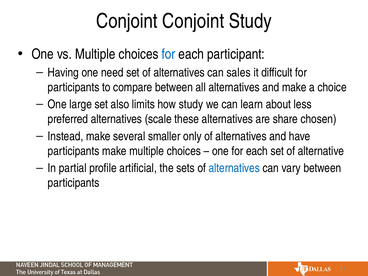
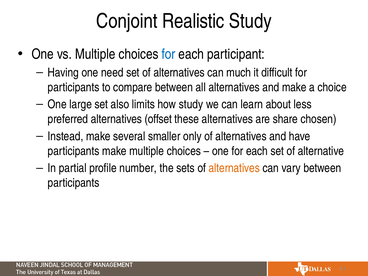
Conjoint Conjoint: Conjoint -> Realistic (193, 21)
sales: sales -> much (239, 72)
scale: scale -> offset (158, 119)
artificial: artificial -> number (138, 168)
alternatives colour: blue -> orange (234, 168)
